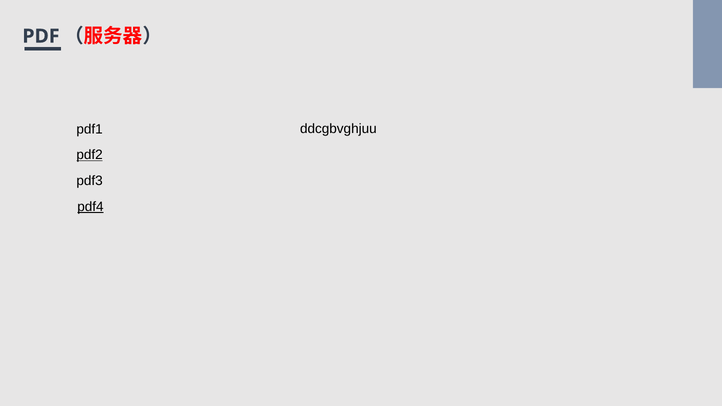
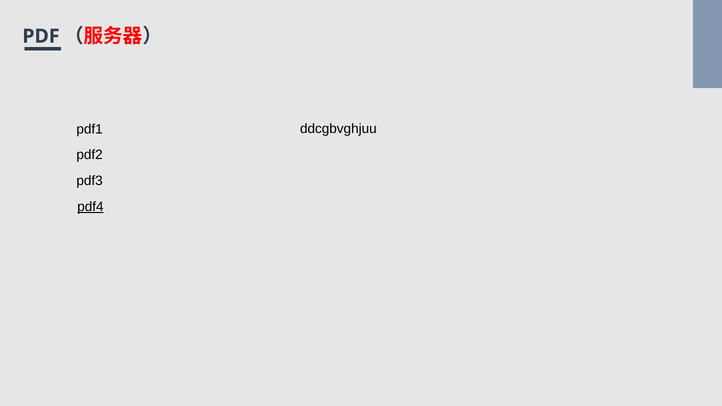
pdf2 underline: present -> none (90, 155)
